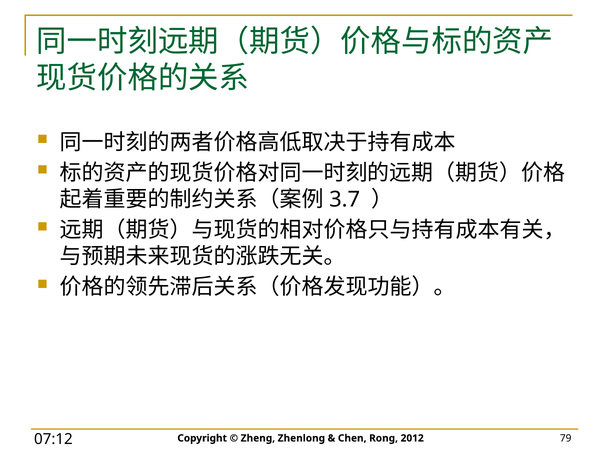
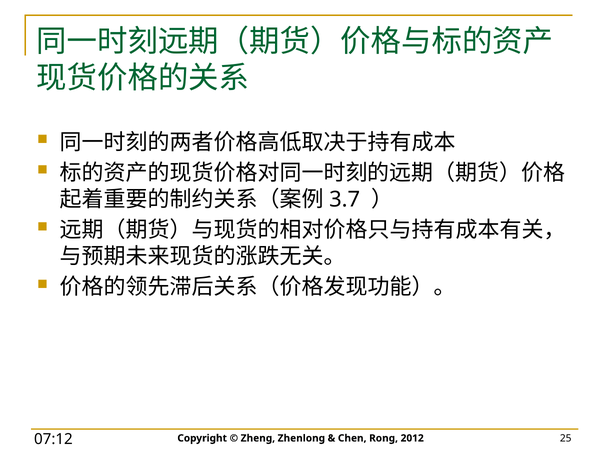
79: 79 -> 25 (566, 438)
